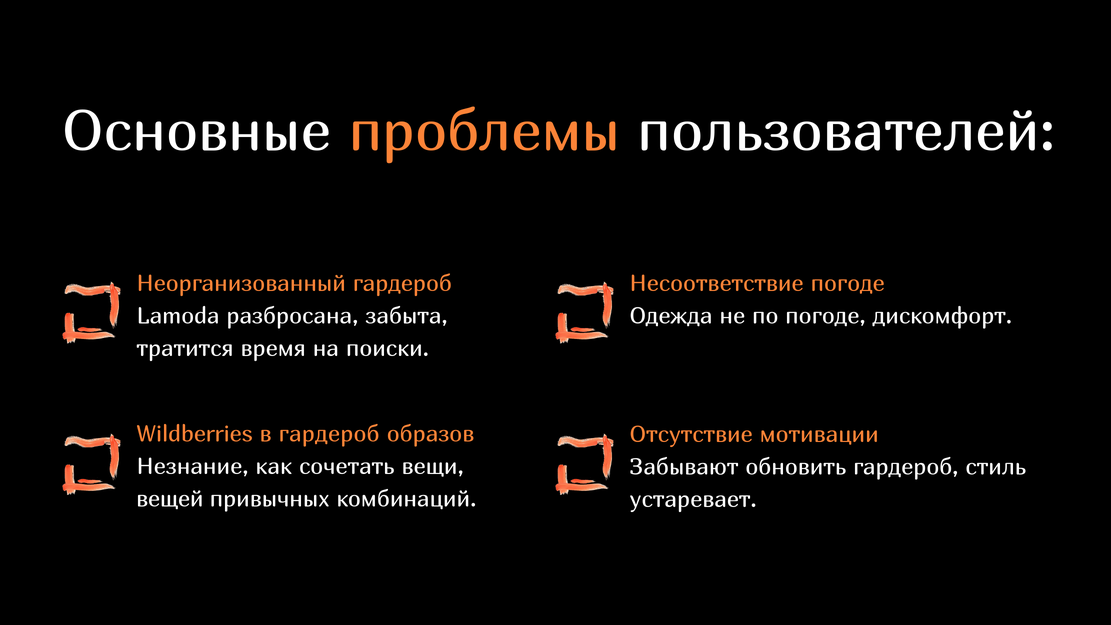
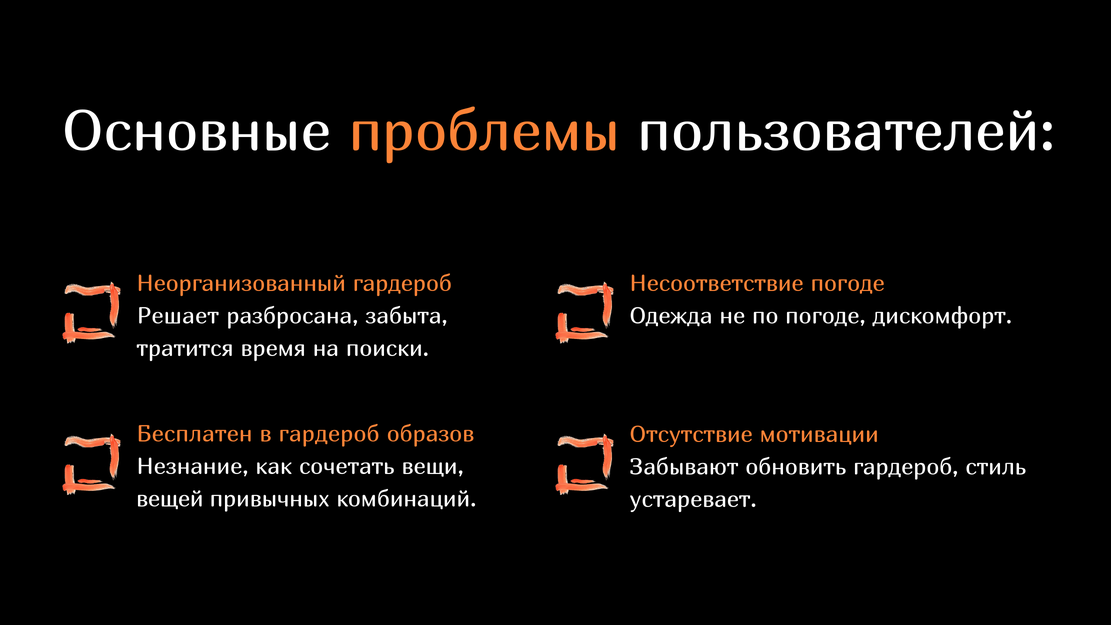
Lamoda: Lamoda -> Решает (178, 316)
Wildberries: Wildberries -> Бесплатен (195, 434)
